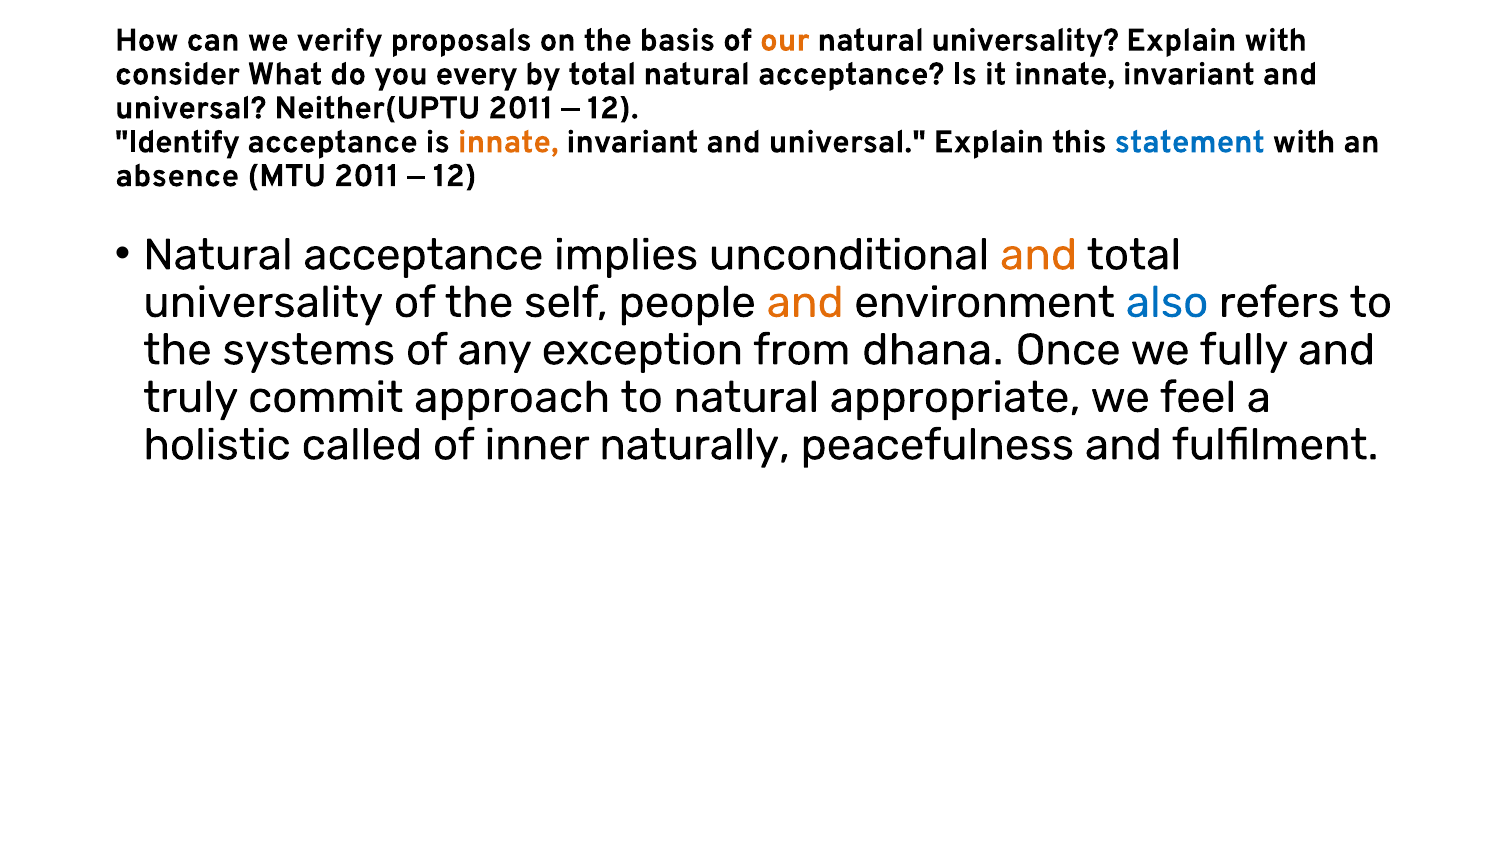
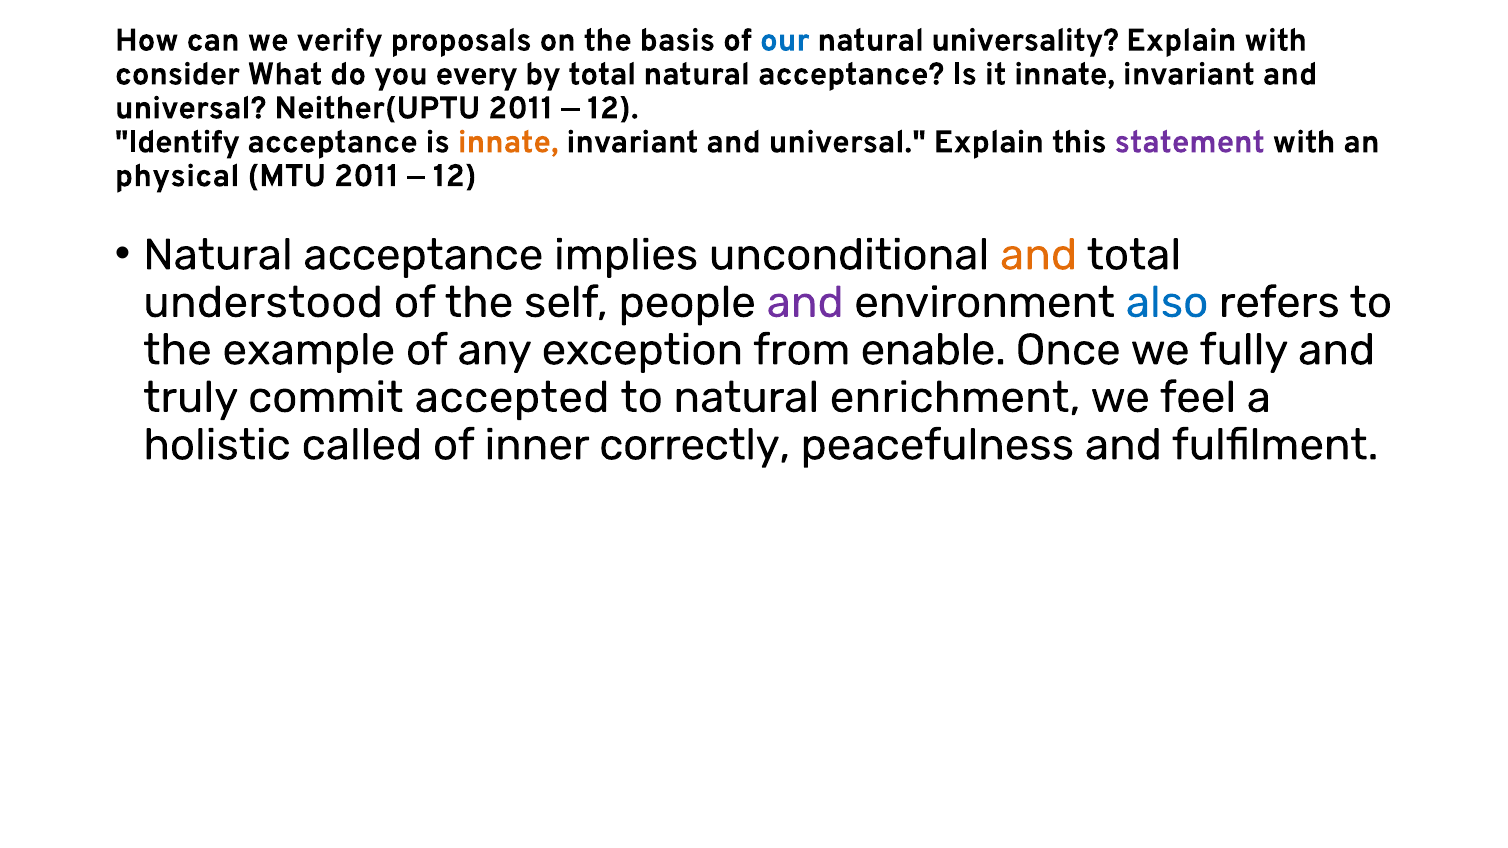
our colour: orange -> blue (785, 40)
statement colour: blue -> purple (1190, 142)
absence: absence -> physical (177, 176)
universality: universality -> understood (263, 302)
and colour: orange -> purple (805, 302)
systems: systems -> example (309, 350)
dhana: dhana -> enable (933, 350)
approach: approach -> accepted (512, 397)
appropriate: appropriate -> enrichment (955, 397)
naturally: naturally -> correctly (695, 445)
